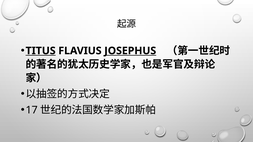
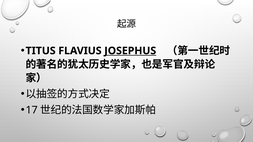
TITUS underline: present -> none (41, 51)
